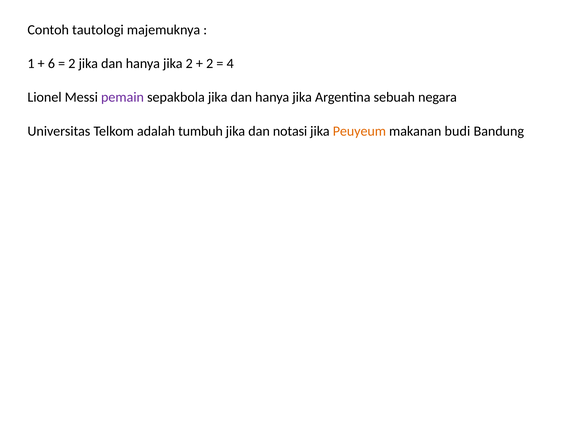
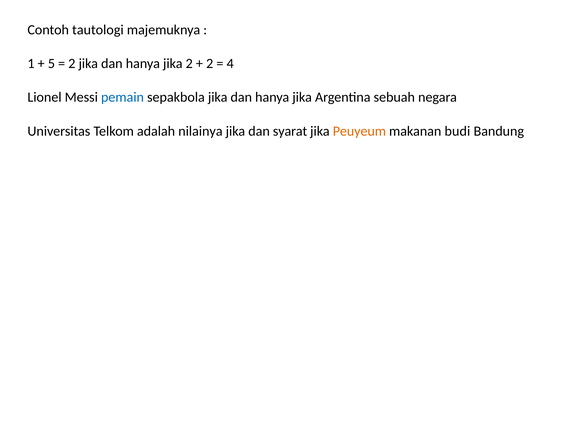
6: 6 -> 5 (51, 63)
pemain colour: purple -> blue (122, 97)
tumbuh: tumbuh -> nilainya (200, 131)
notasi: notasi -> syarat (290, 131)
